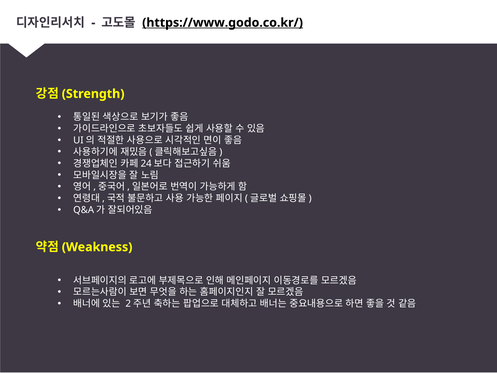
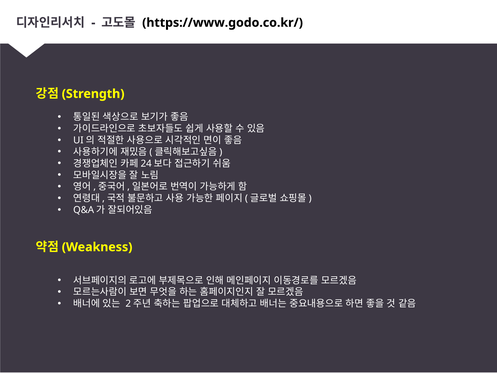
https://www.godo.co.kr/ underline: present -> none (223, 23)
